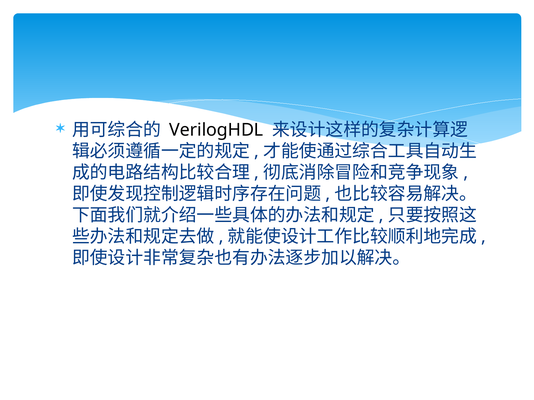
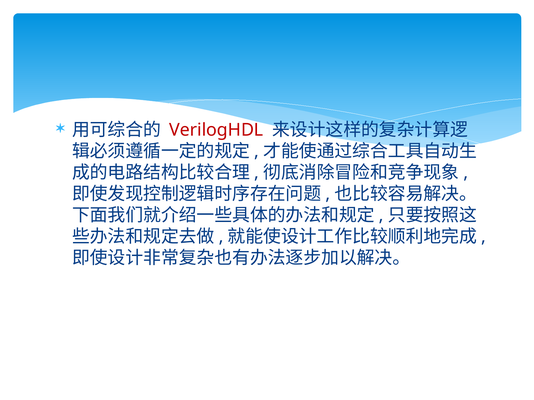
VerilogHDL colour: black -> red (216, 130)
